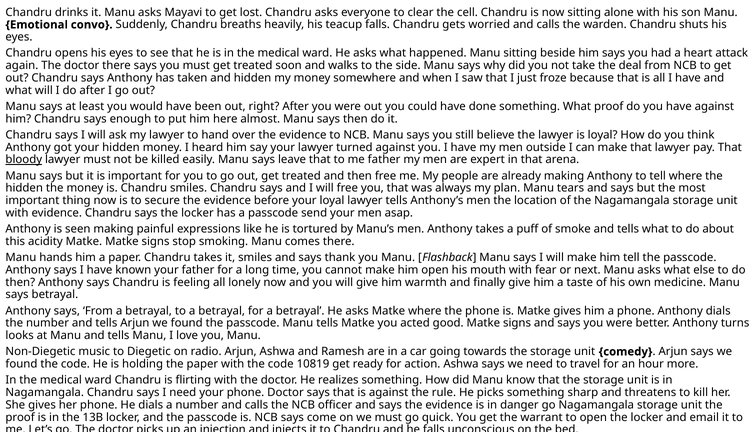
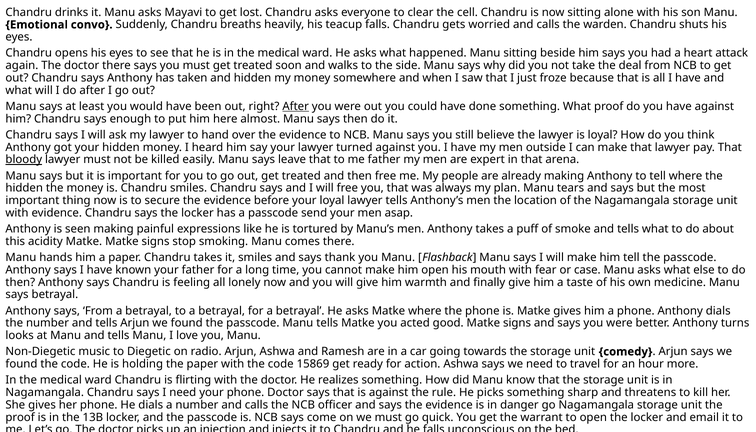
After underline: none -> present (296, 106)
next: next -> case (587, 270)
10819: 10819 -> 15869 (313, 364)
